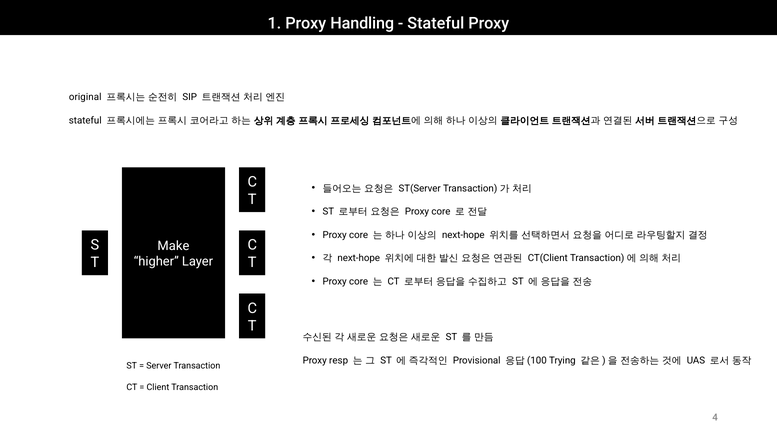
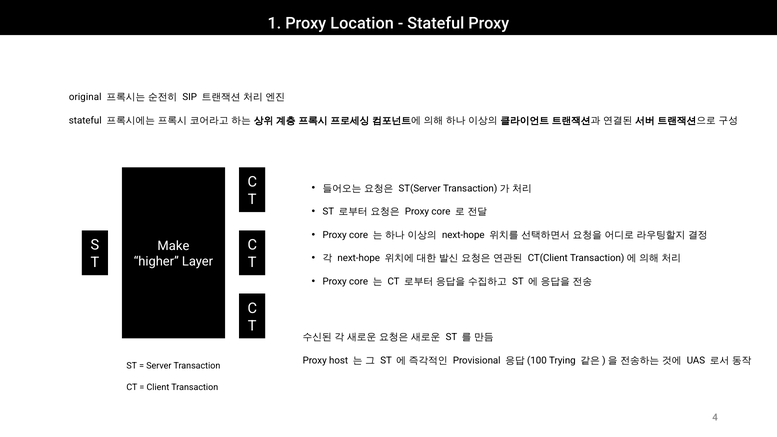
Handling: Handling -> Location (362, 23)
resp: resp -> host (339, 360)
